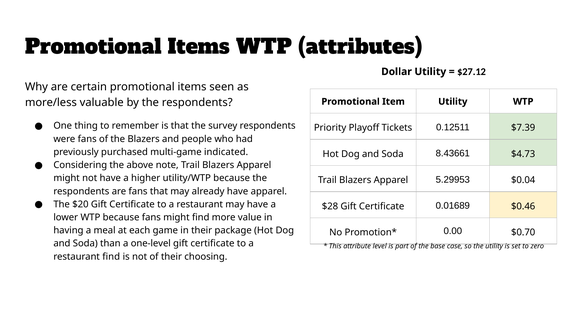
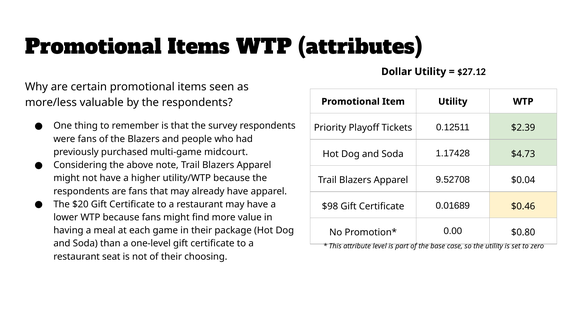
$7.39: $7.39 -> $2.39 (523, 128)
indicated: indicated -> midcourt (226, 152)
8.43661: 8.43661 -> 1.17428 (453, 153)
5.29953: 5.29953 -> 9.52708 (453, 179)
$28: $28 -> $98 (330, 206)
$0.70: $0.70 -> $0.80 (523, 232)
restaurant find: find -> seat (111, 256)
